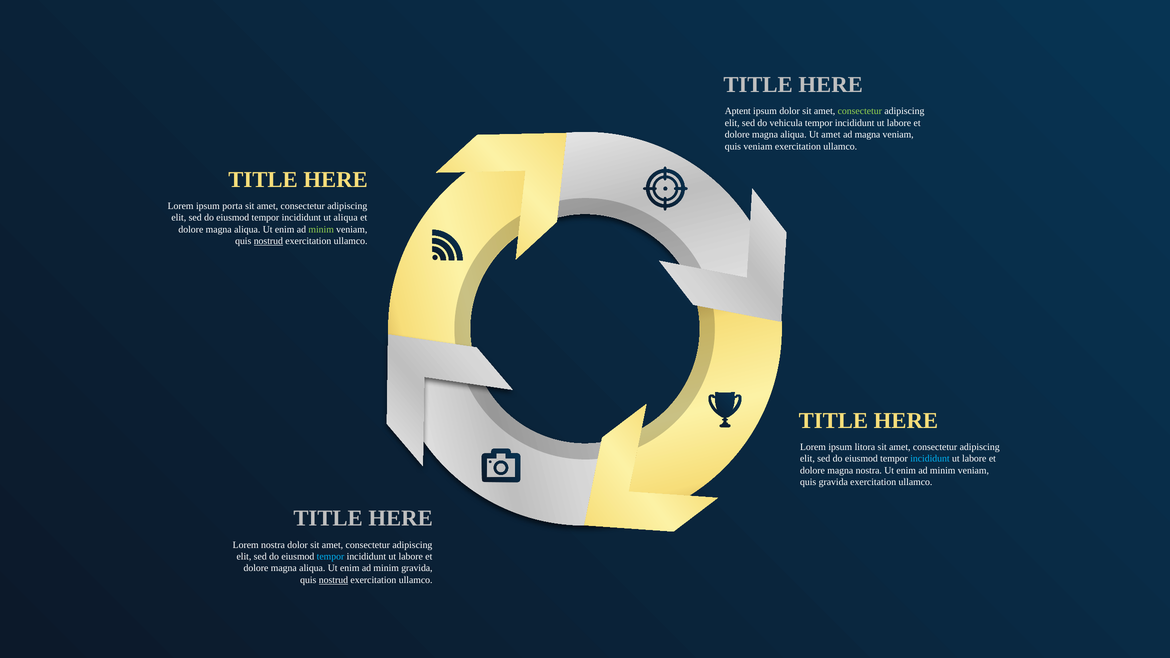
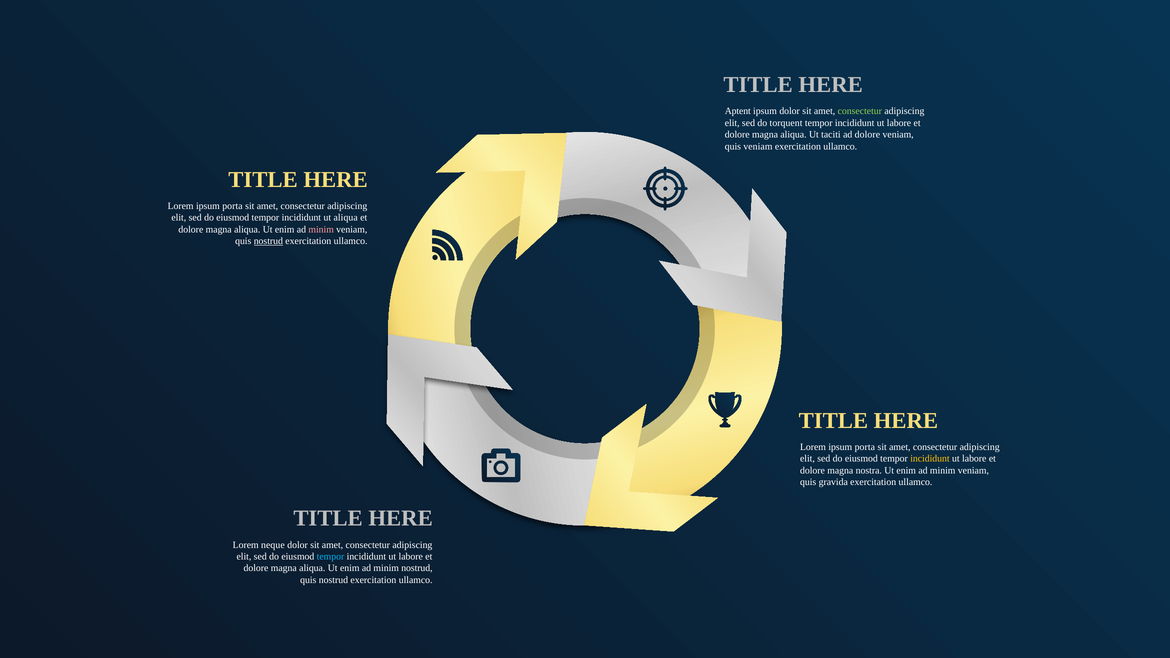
vehicula: vehicula -> torquent (786, 123)
Ut amet: amet -> taciti (831, 135)
ad magna: magna -> dolore (867, 135)
minim colour: light green -> pink (321, 229)
litora: litora -> porta (865, 447)
incididunt colour: light blue -> yellow (930, 459)
Lorem nostra: nostra -> neque (273, 545)
minim gravida: gravida -> nostrud (417, 568)
nostrud underline: present -> none (333, 580)
